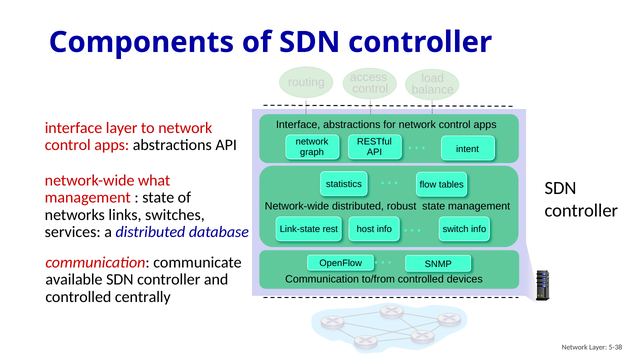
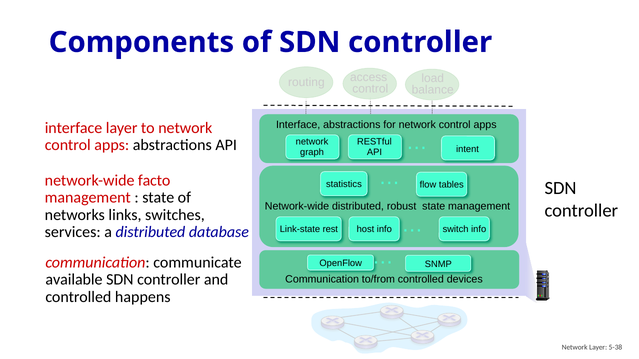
what: what -> facto (154, 181)
centrally: centrally -> happens (143, 297)
